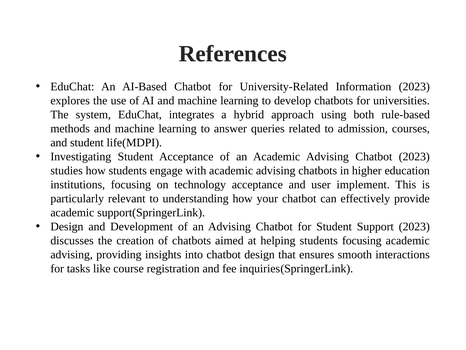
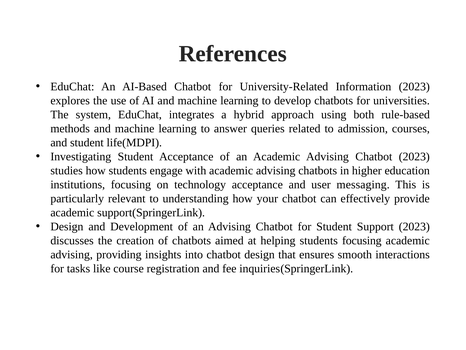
implement: implement -> messaging (363, 184)
